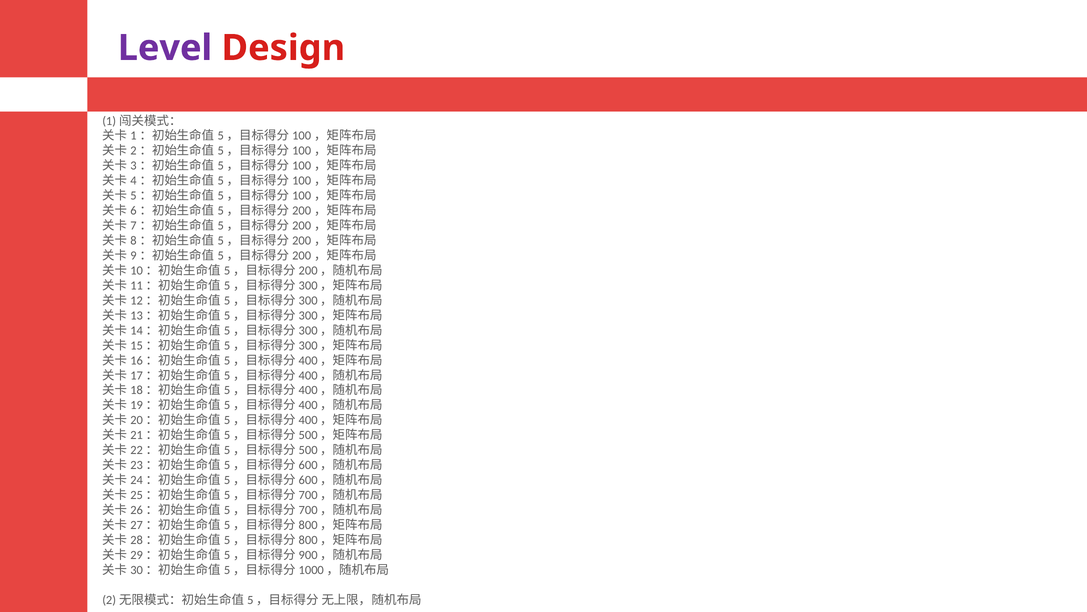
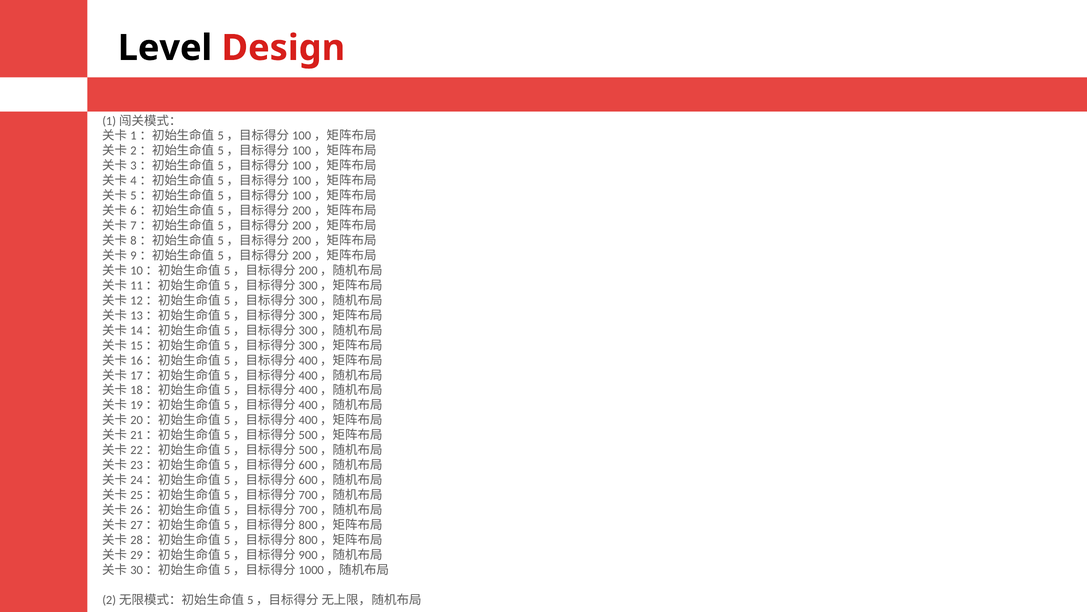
Level colour: purple -> black (165, 48)
